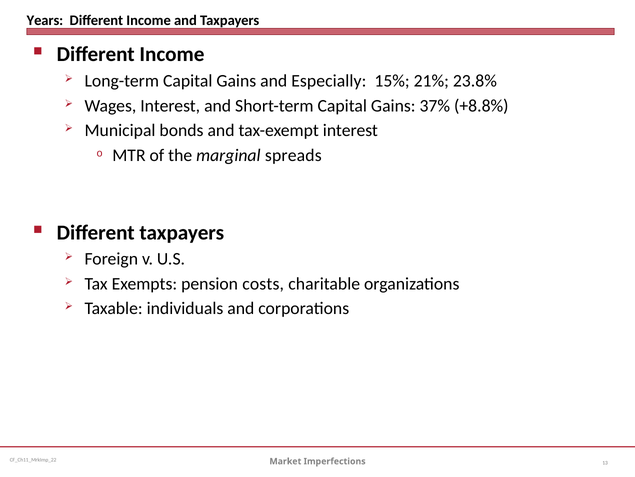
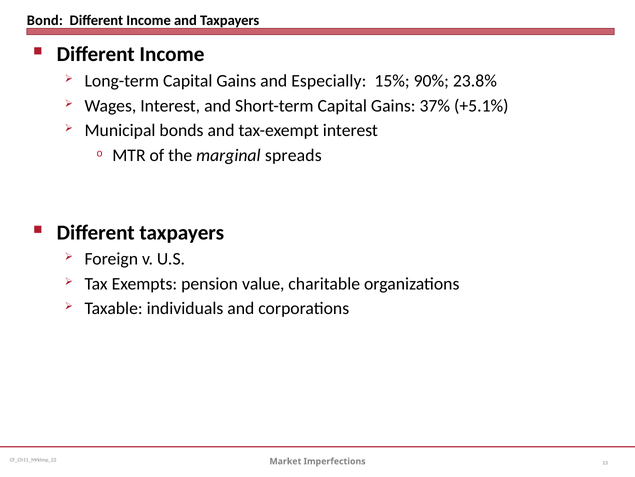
Years: Years -> Bond (45, 21)
21%: 21% -> 90% (431, 81)
+8.8%: +8.8% -> +5.1% (481, 106)
costs: costs -> value (263, 283)
